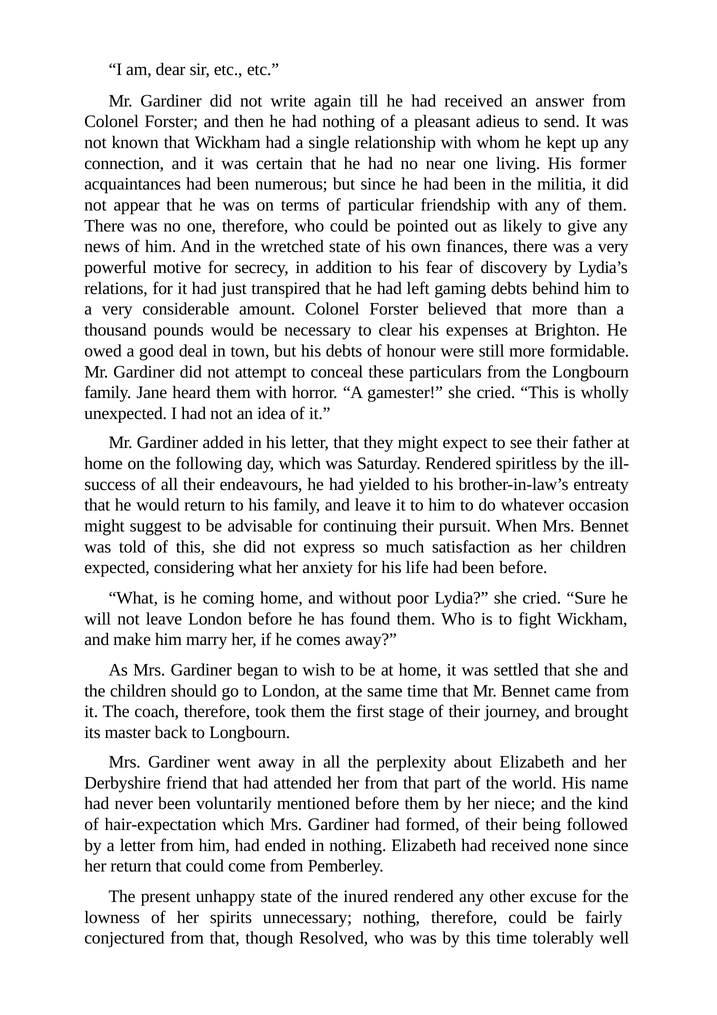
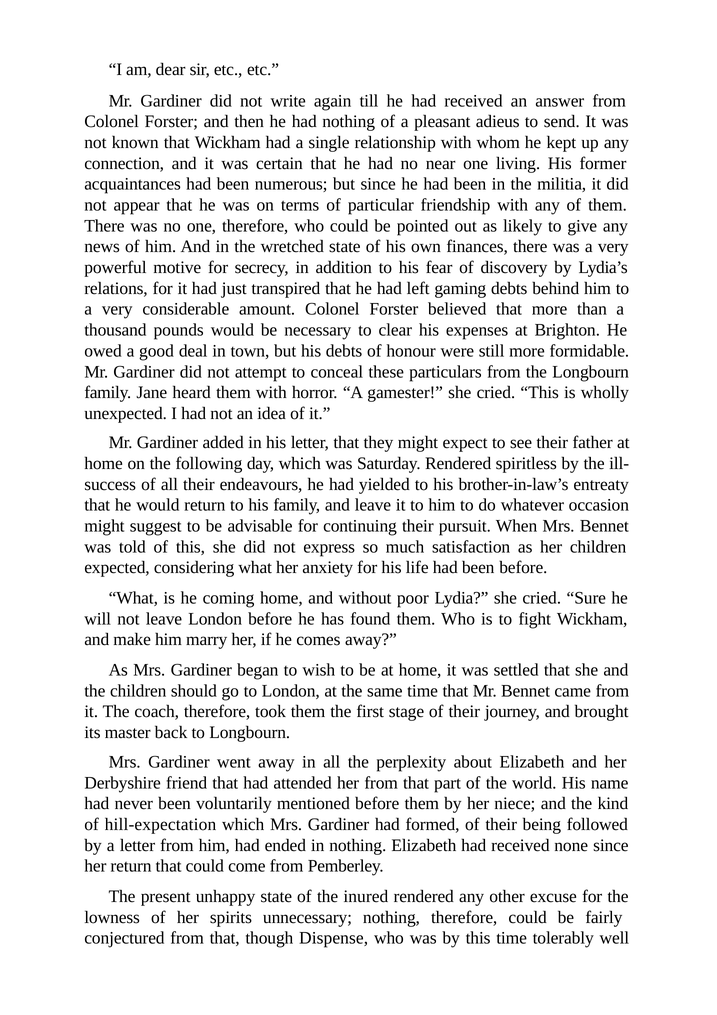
hair-expectation: hair-expectation -> hill-expectation (161, 824)
Resolved: Resolved -> Dispense (334, 938)
